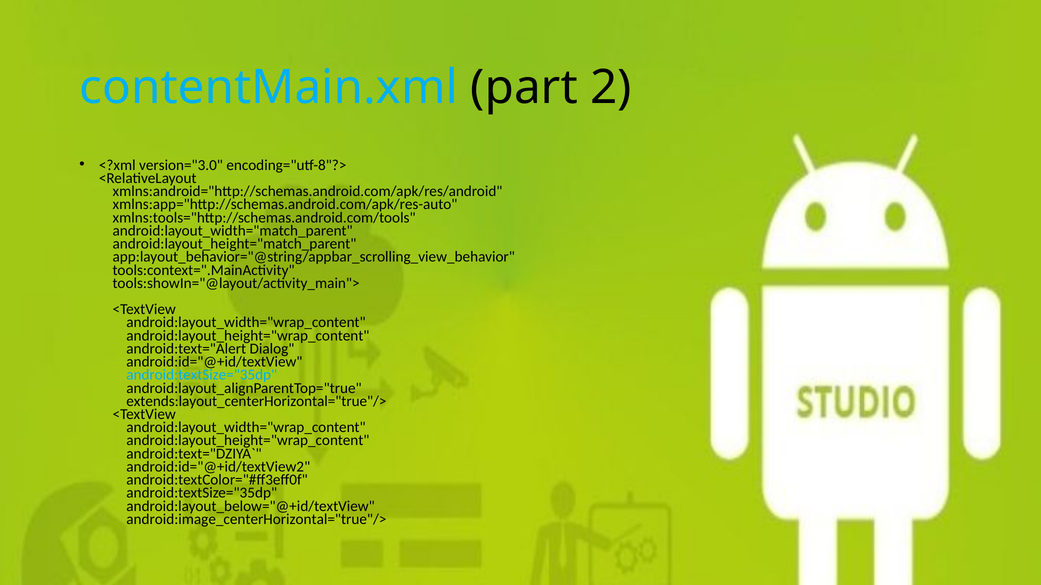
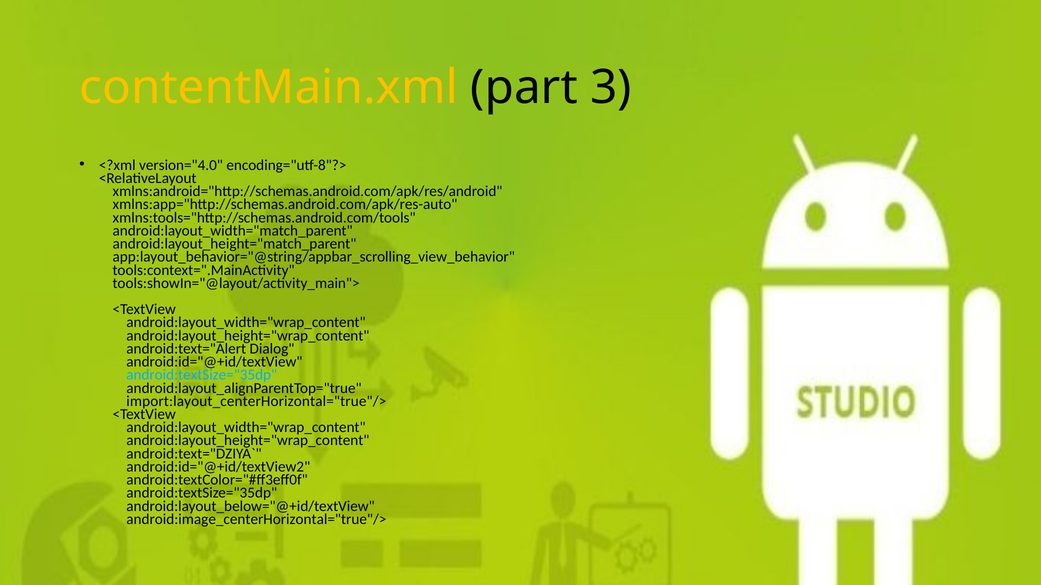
contentMain.xml colour: light blue -> yellow (269, 87)
2: 2 -> 3 (611, 87)
version="3.0: version="3.0 -> version="4.0 (181, 165)
extends:layout_centerHorizontal="true"/>: extends:layout_centerHorizontal="true"/> -> import:layout_centerHorizontal="true"/> (256, 402)
